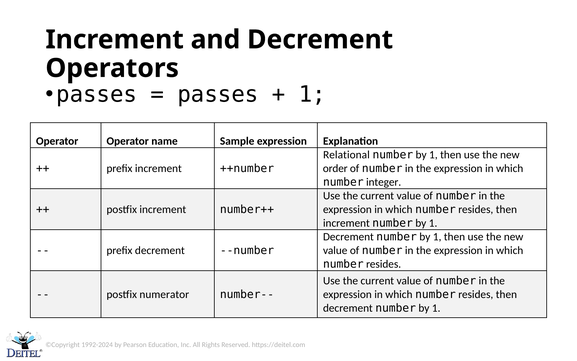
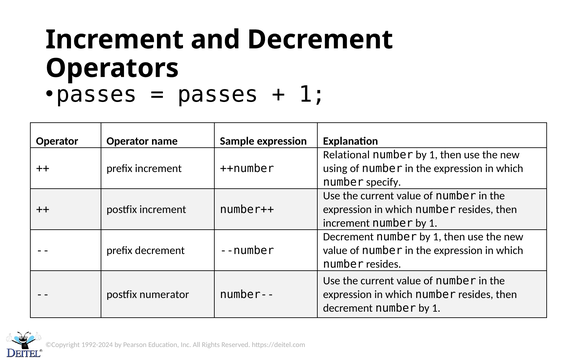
order: order -> using (335, 168)
integer: integer -> specify (384, 182)
